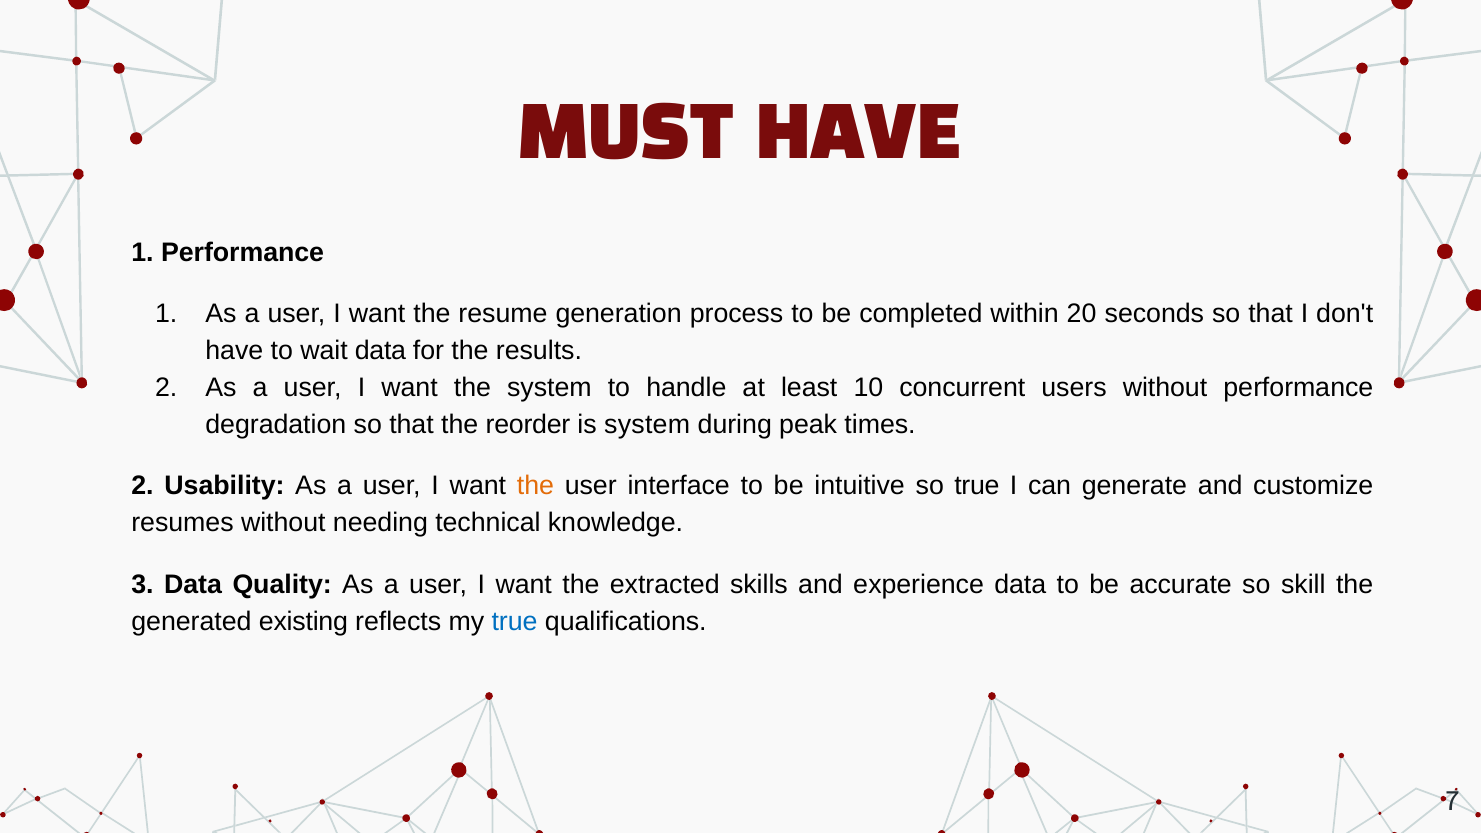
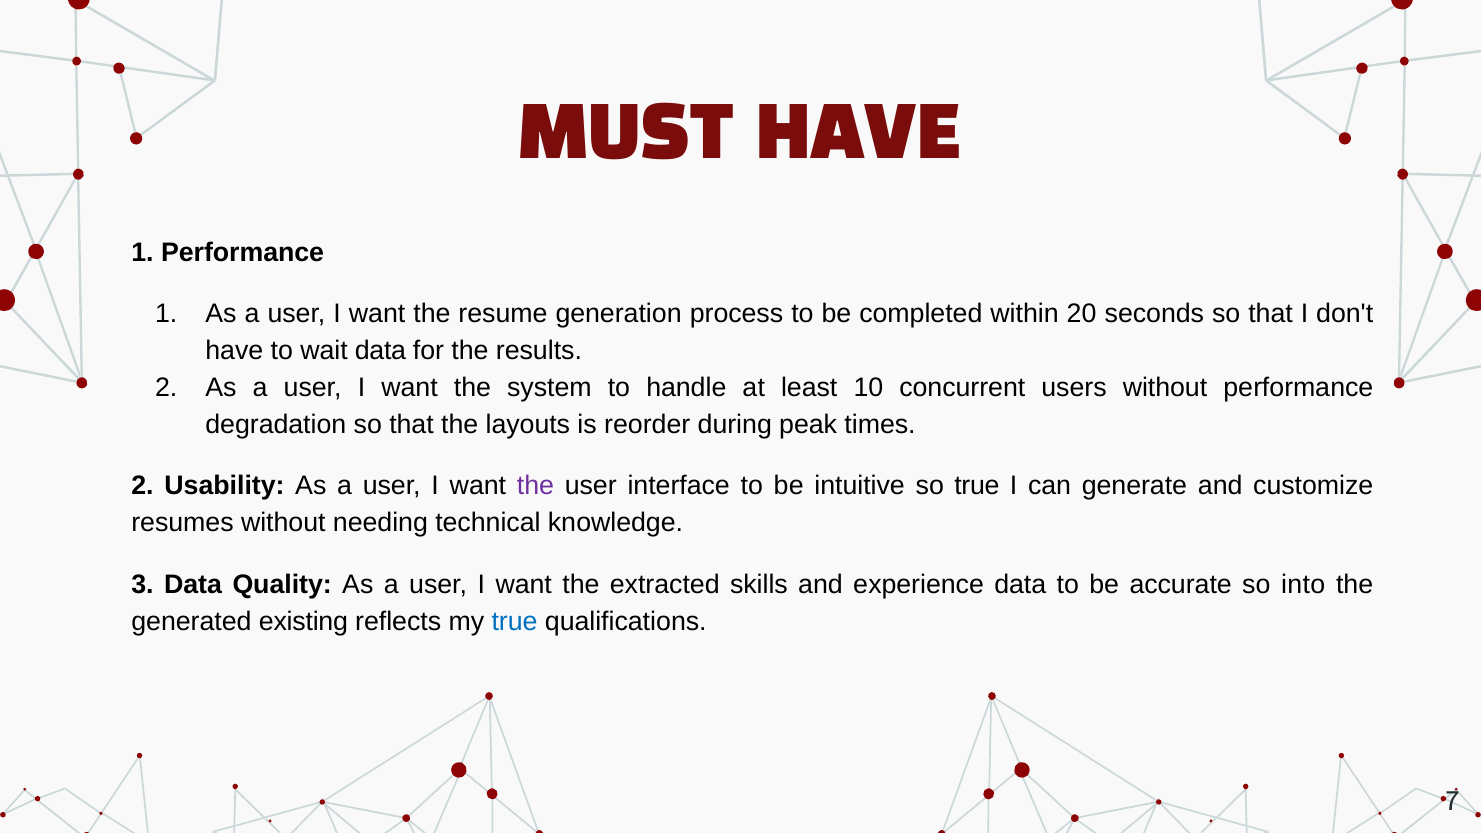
reorder: reorder -> layouts (528, 425)
is system: system -> reorder (647, 425)
the colour: orange -> purple (535, 486)
skill: skill -> into (1303, 585)
